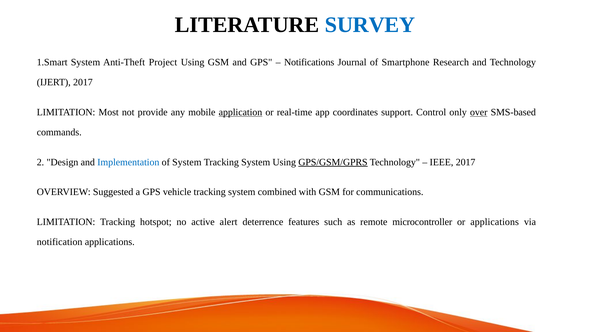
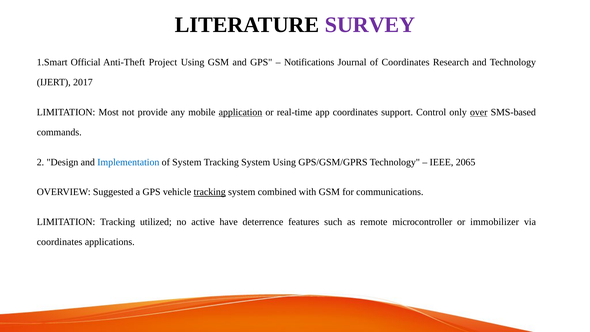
SURVEY colour: blue -> purple (370, 25)
1.Smart System: System -> Official (86, 62)
of Smartphone: Smartphone -> Coordinates (406, 62)
GPS/GSM/GPRS underline: present -> none (333, 162)
IEEE 2017: 2017 -> 2065 (466, 162)
tracking underline: none -> present (210, 192)
hotspot: hotspot -> utilized (156, 222)
alert: alert -> have (229, 222)
or applications: applications -> immobilizer (495, 222)
notification: notification -> coordinates (60, 242)
